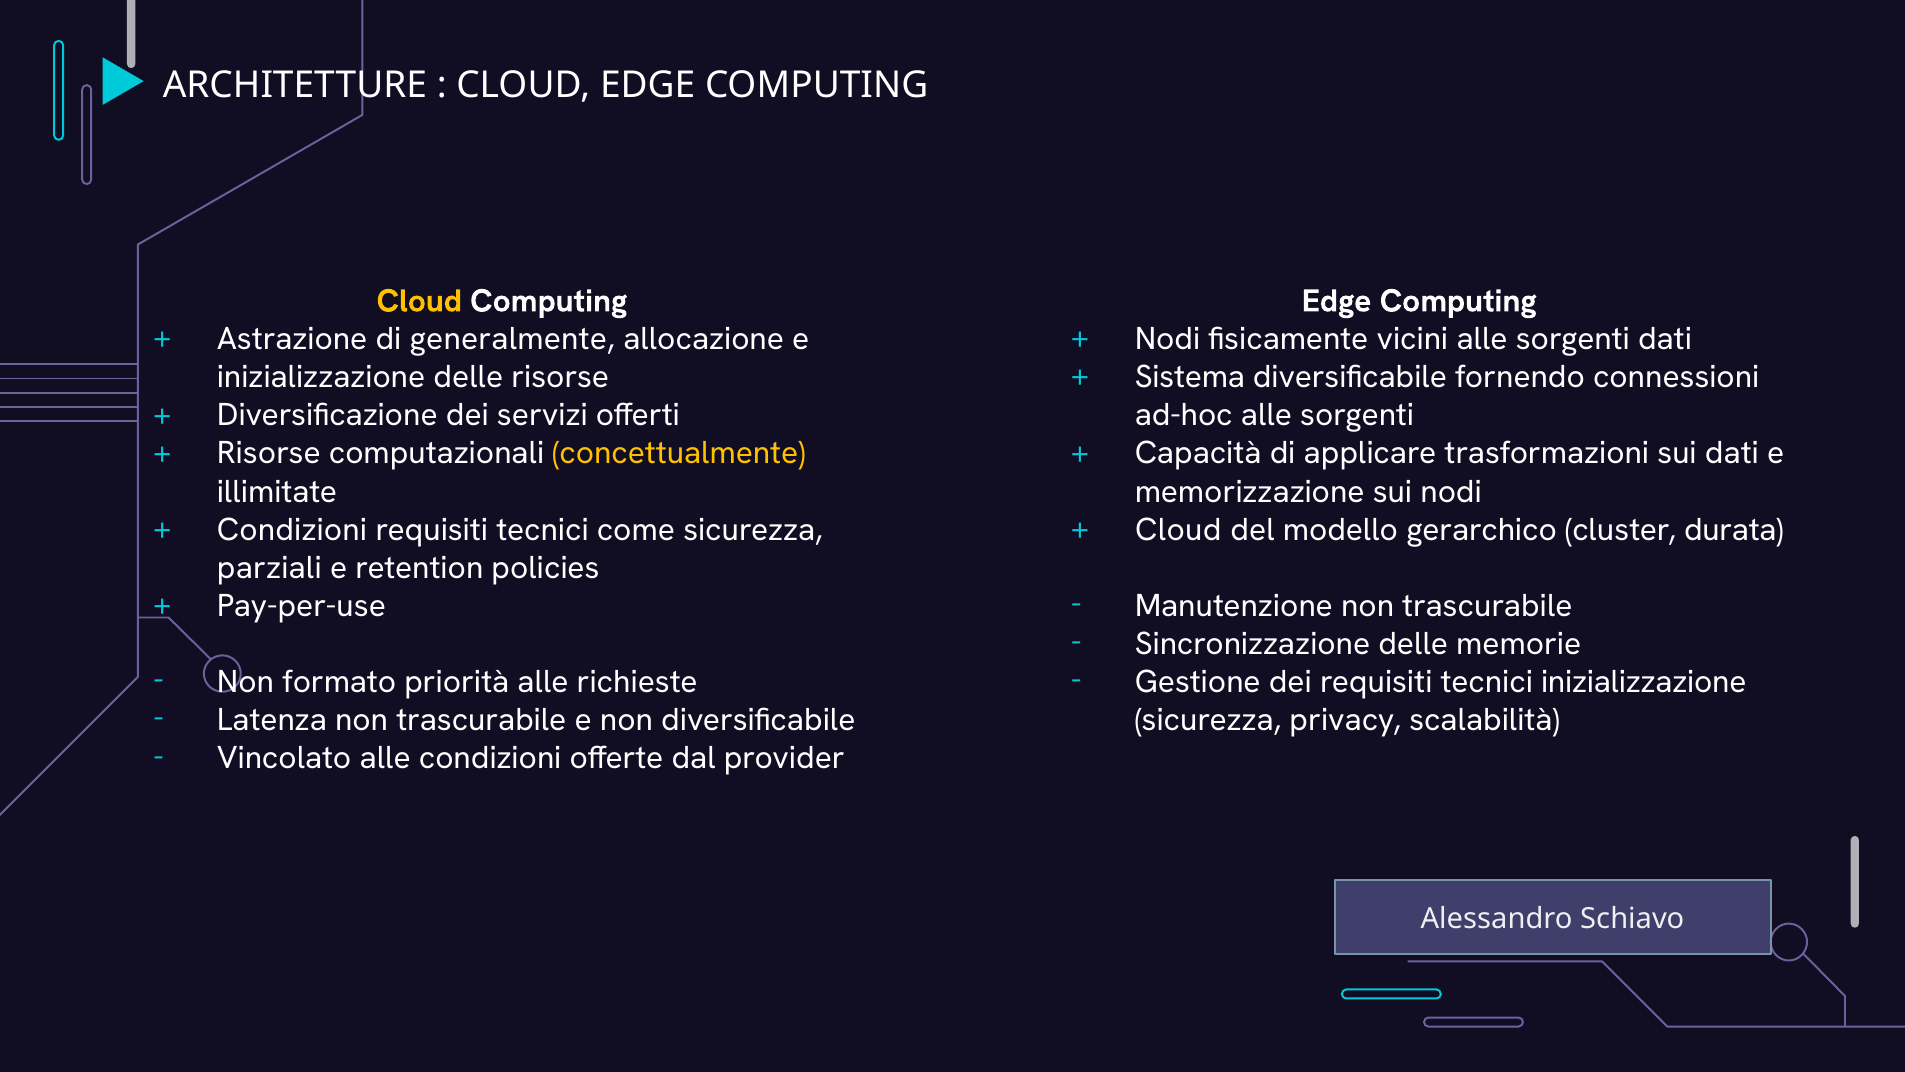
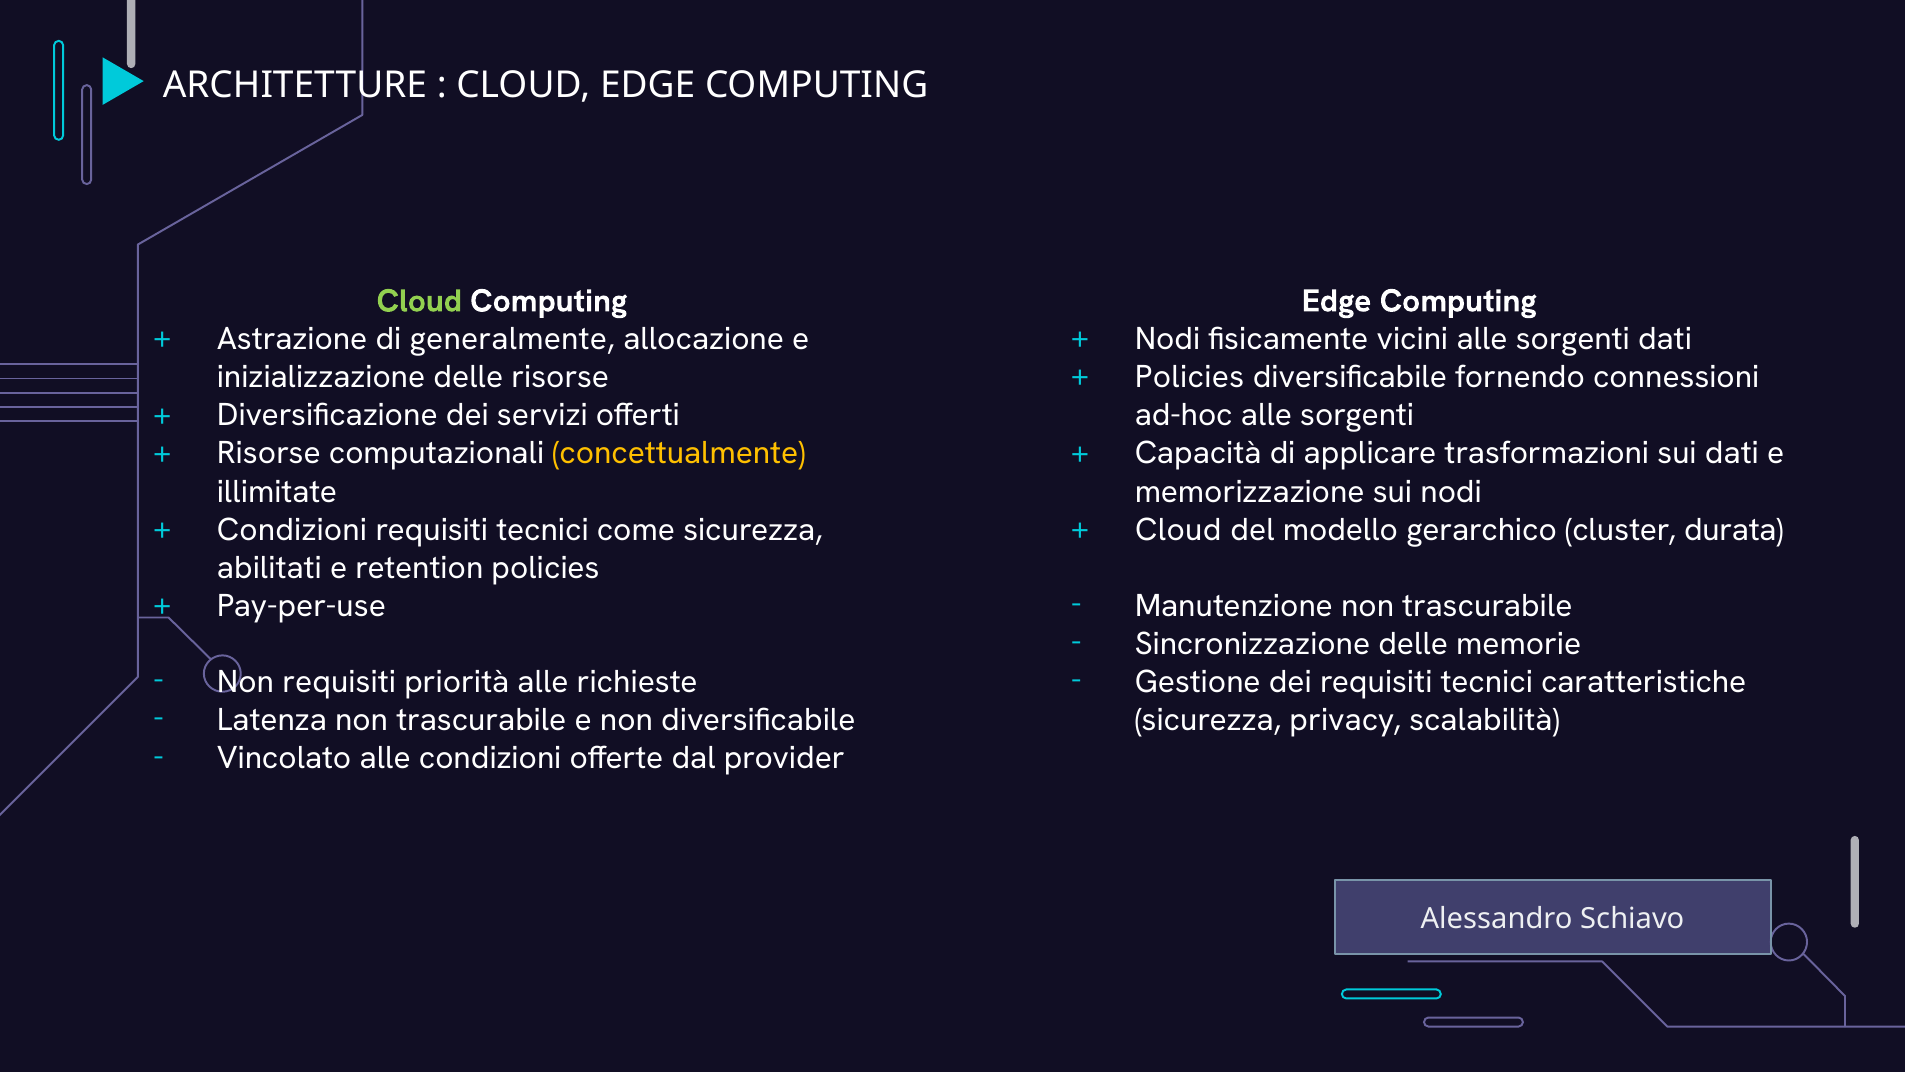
Cloud colour: yellow -> light green (419, 301)
Sistema: Sistema -> Policies (1190, 377)
parziali: parziali -> abilitati (269, 568)
Non formato: formato -> requisiti (339, 682)
tecnici inizializzazione: inizializzazione -> caratteristiche (1644, 682)
